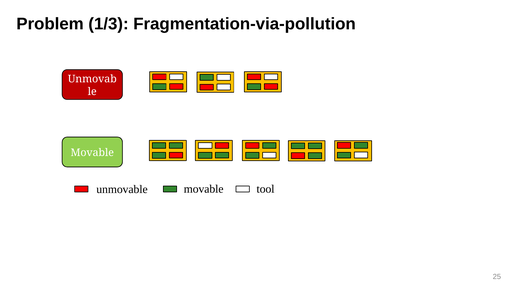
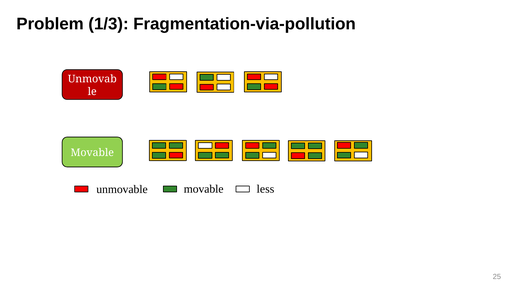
tool: tool -> less (265, 189)
